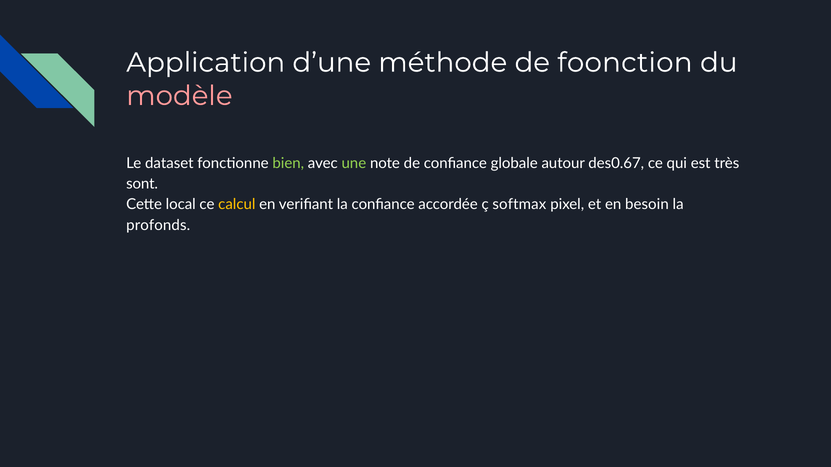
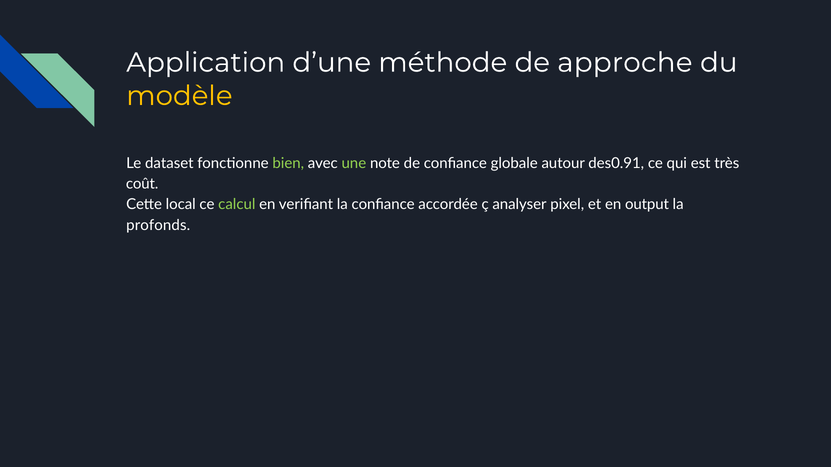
foonction: foonction -> approche (625, 63)
modèle colour: pink -> yellow (179, 96)
des0.67: des0.67 -> des0.91 (616, 163)
sont: sont -> coût (142, 184)
calcul colour: yellow -> light green (237, 205)
softmax: softmax -> analyser (519, 205)
besoin: besoin -> output (647, 205)
